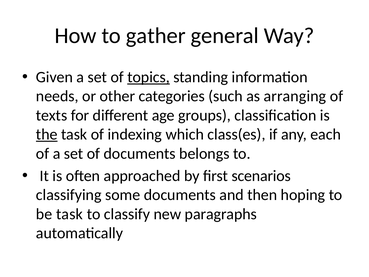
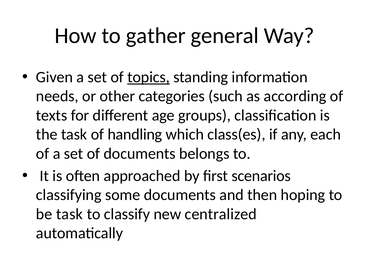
arranging: arranging -> according (295, 96)
the underline: present -> none (47, 134)
indexing: indexing -> handling (135, 134)
paragraphs: paragraphs -> centralized (221, 214)
